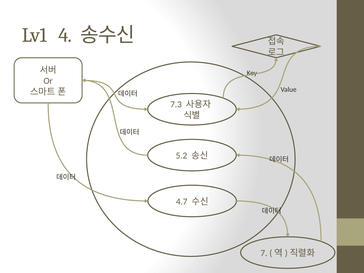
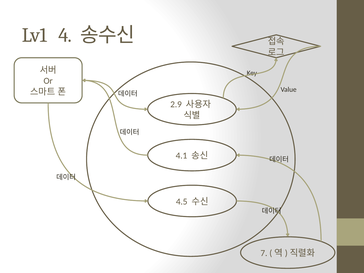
7.3: 7.3 -> 2.9 (176, 104)
5.2: 5.2 -> 4.1 (181, 156)
4.7: 4.7 -> 4.5 (182, 202)
